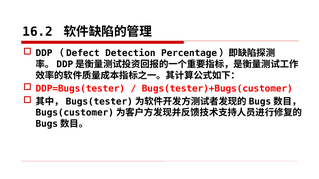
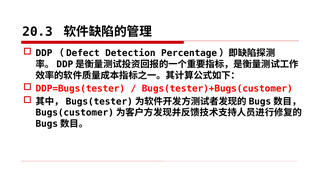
16.2: 16.2 -> 20.3 (38, 32)
